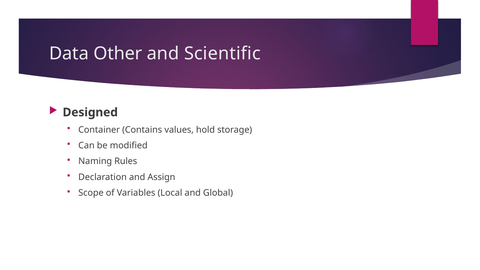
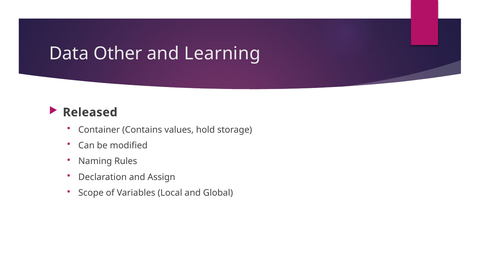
Scientific: Scientific -> Learning (222, 54)
Designed: Designed -> Released (90, 112)
